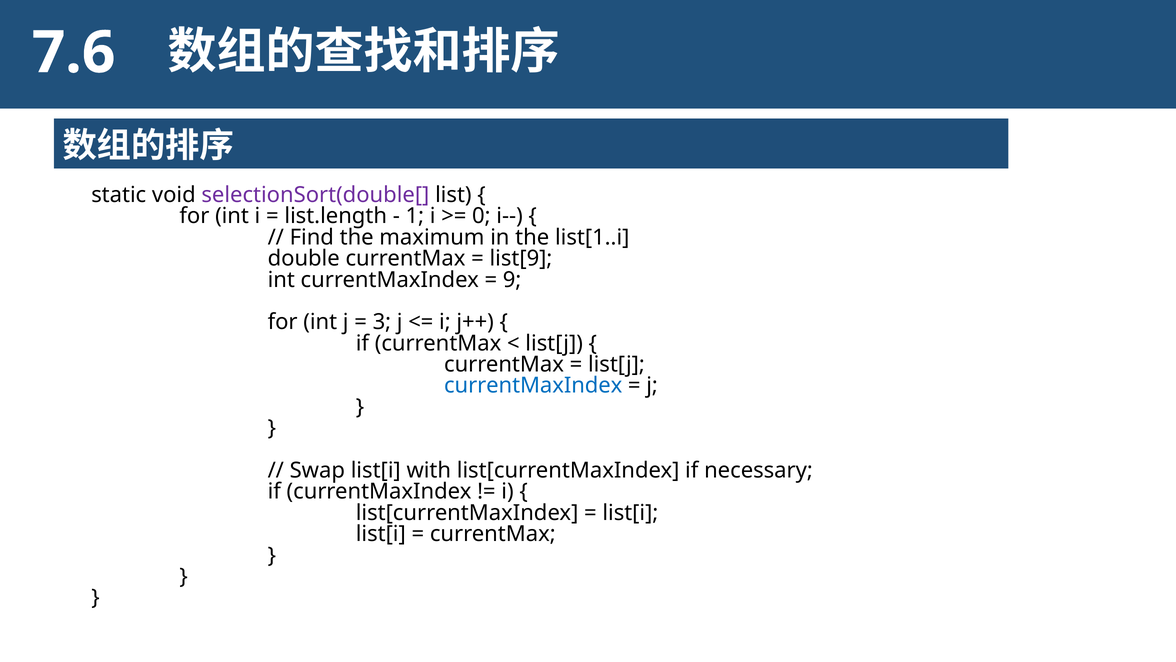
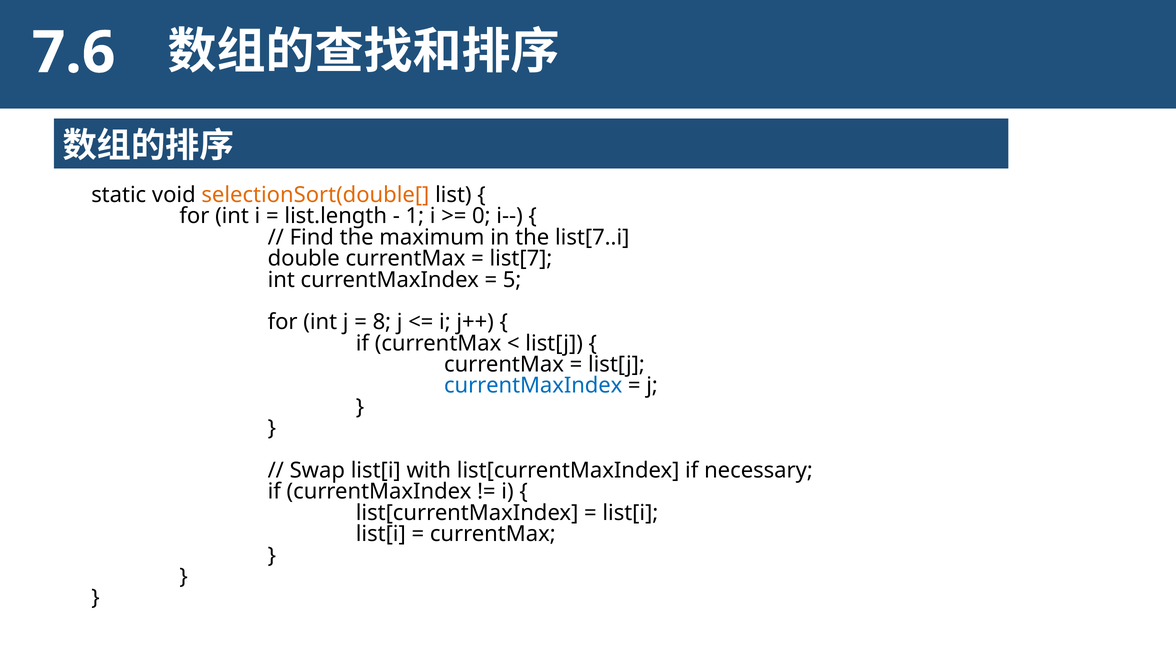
selectionSort(double[ colour: purple -> orange (315, 195)
list[1..i: list[1..i -> list[7..i (592, 237)
list[9: list[9 -> list[7 (521, 258)
9: 9 -> 5 (512, 280)
3: 3 -> 8 (382, 322)
